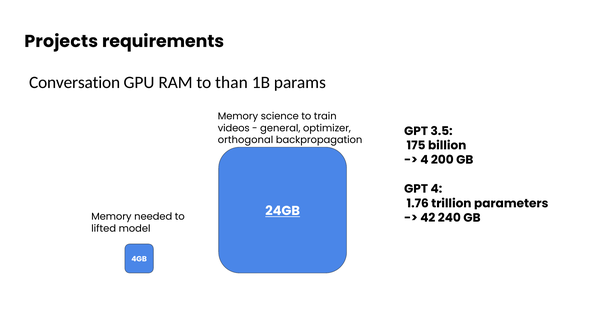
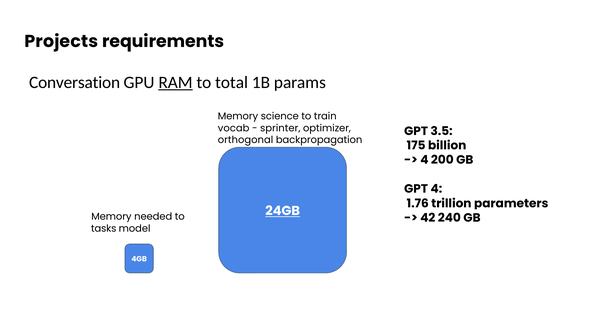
RAM underline: none -> present (176, 82)
than: than -> total (232, 82)
videos: videos -> vocab (234, 128)
general: general -> sprinter (280, 128)
lifted: lifted -> tasks (104, 229)
